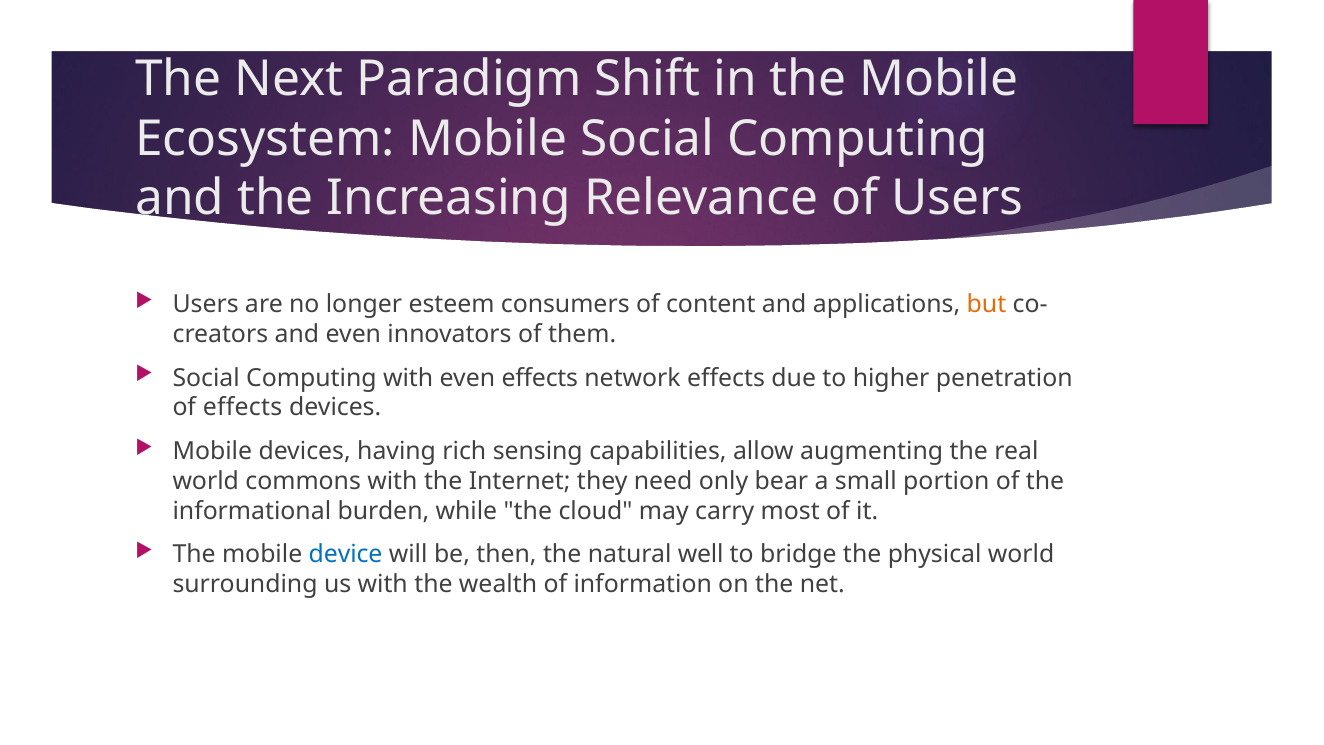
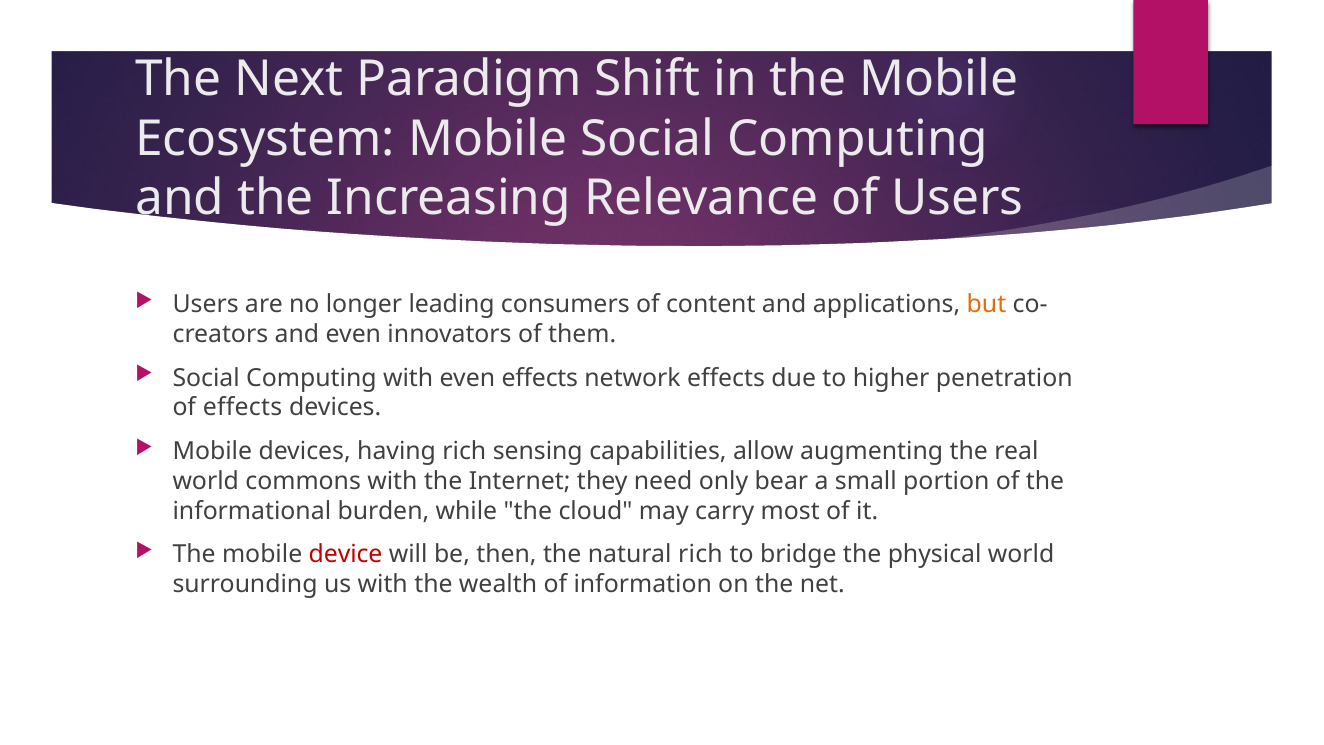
esteem: esteem -> leading (452, 304)
device colour: blue -> red (346, 554)
natural well: well -> rich (700, 554)
